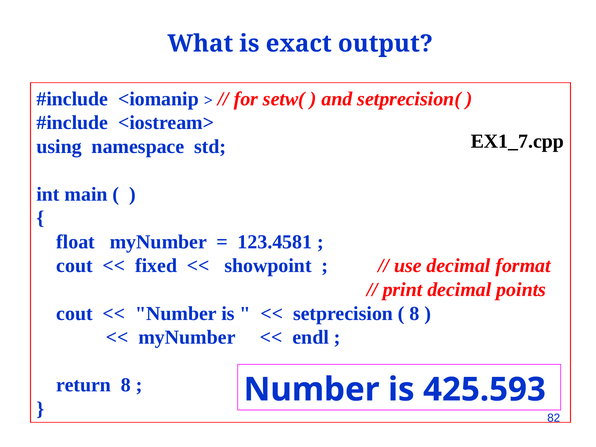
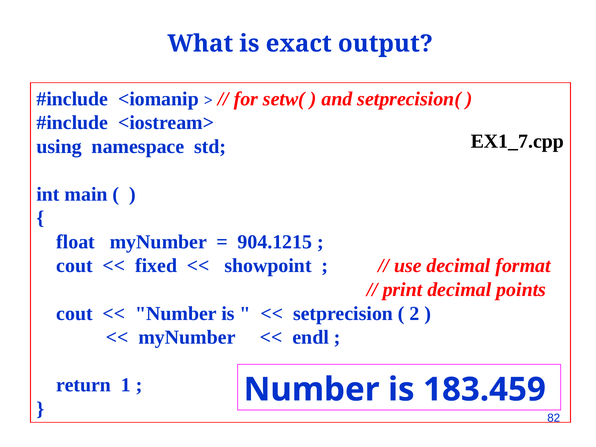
123.4581: 123.4581 -> 904.1215 (275, 242)
8: 8 -> 2 (415, 313)
return 8: 8 -> 1 (126, 385)
425.593: 425.593 -> 183.459 (484, 390)
